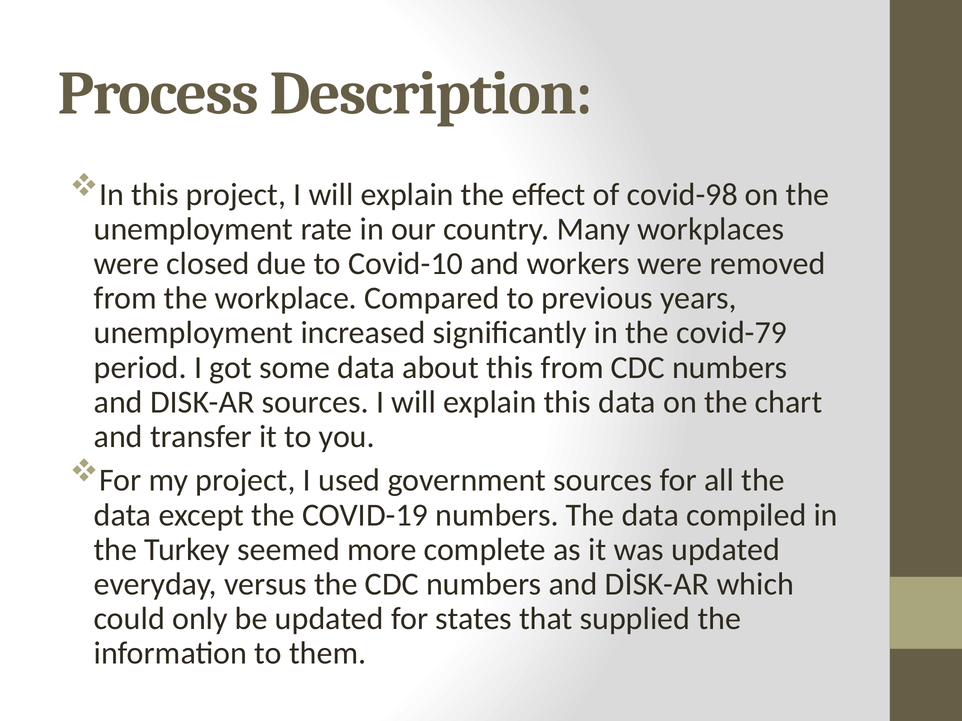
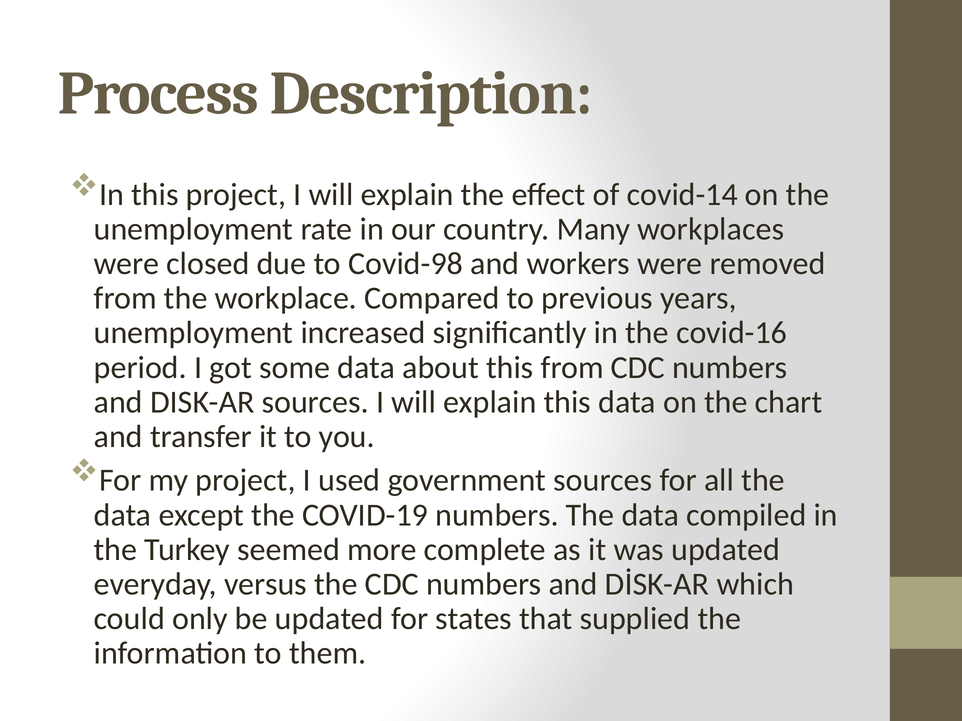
covid-98: covid-98 -> covid-14 (682, 195)
Covid-10: Covid-10 -> Covid-98 (406, 264)
covid-79: covid-79 -> covid-16 (732, 333)
